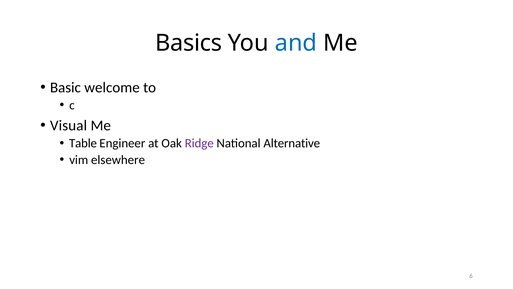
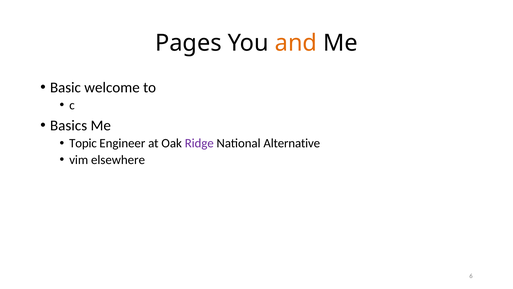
Basics: Basics -> Pages (188, 43)
and colour: blue -> orange (296, 43)
Visual: Visual -> Basics (69, 125)
Table: Table -> Topic (83, 143)
